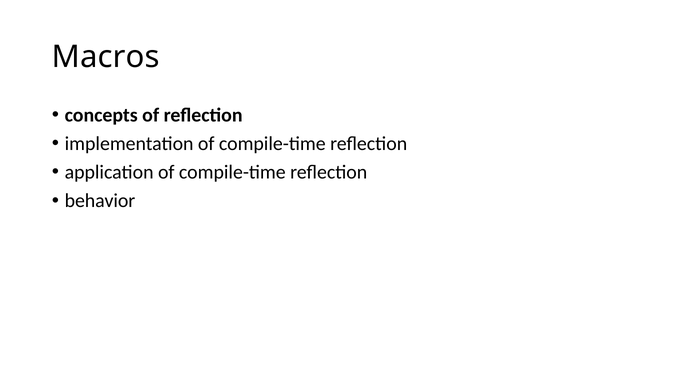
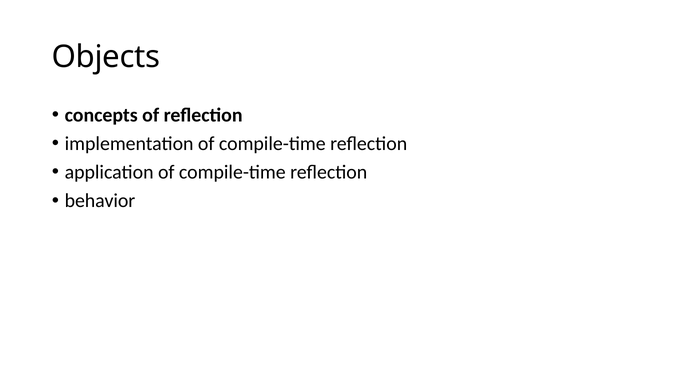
Macros: Macros -> Objects (106, 57)
